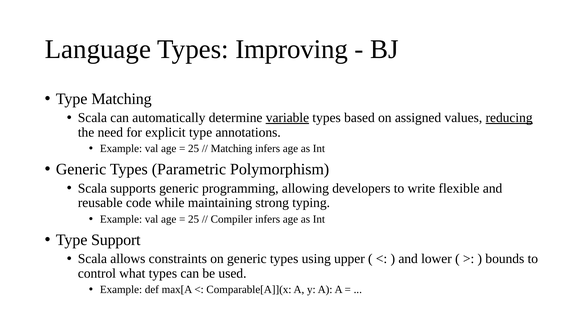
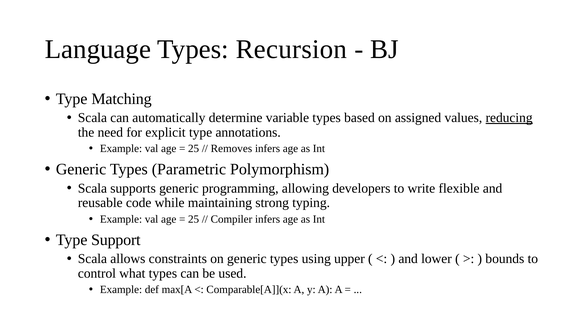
Improving: Improving -> Recursion (291, 49)
variable underline: present -> none (287, 118)
Matching: Matching -> Removes (231, 149)
